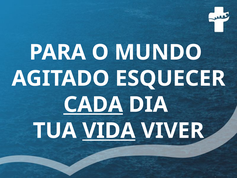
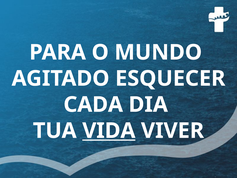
CADA underline: present -> none (93, 104)
